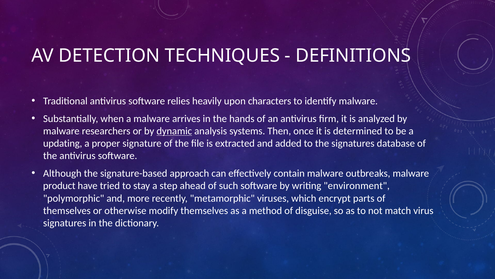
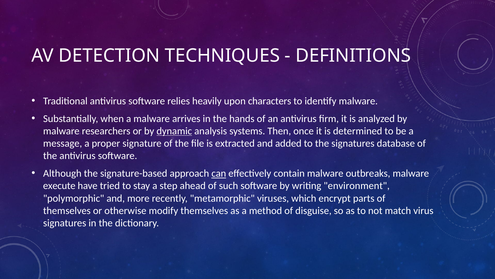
updating: updating -> message (63, 143)
can underline: none -> present (219, 173)
product: product -> execute (59, 186)
